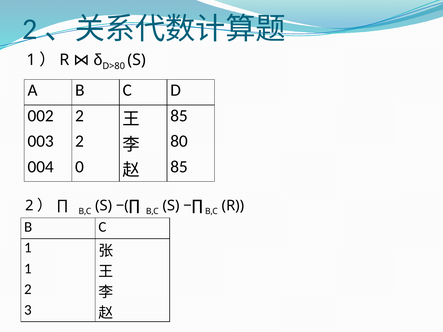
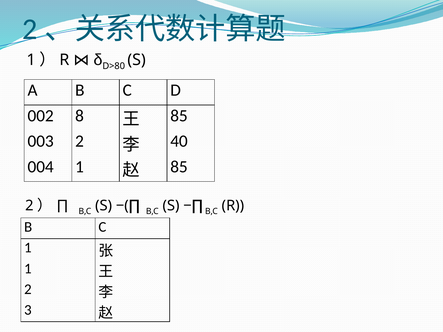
002 2: 2 -> 8 (79, 116)
80: 80 -> 40 (179, 141)
004 0: 0 -> 1 (79, 167)
